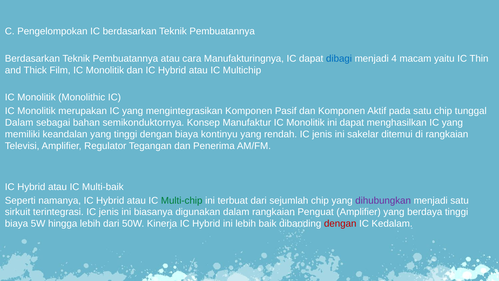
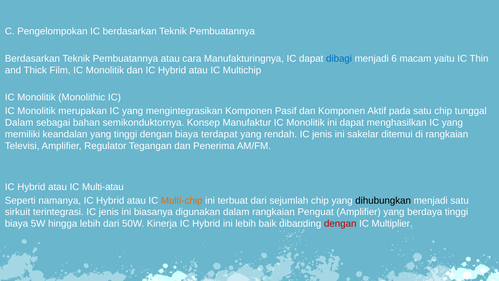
4: 4 -> 6 (394, 58)
kontinyu: kontinyu -> terdapat (219, 134)
Multi-baik: Multi-baik -> Multi-atau (103, 187)
Multi-chip colour: green -> orange (182, 200)
dihubungkan colour: purple -> black (383, 200)
Kedalam: Kedalam -> Multiplier (392, 224)
